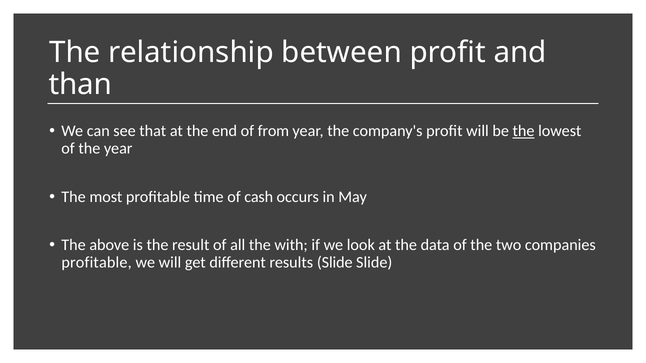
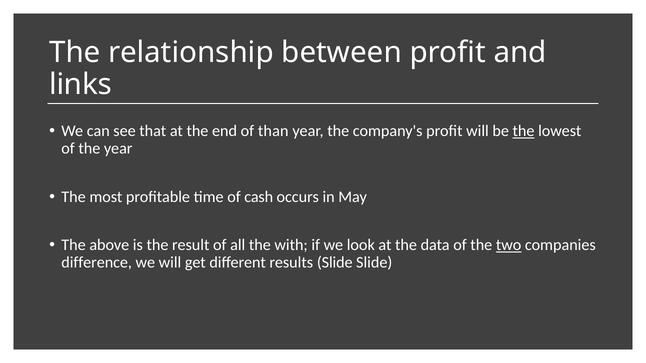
than: than -> links (80, 84)
from: from -> than (273, 131)
two underline: none -> present (509, 245)
profitable: profitable -> difference (97, 263)
